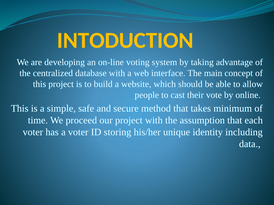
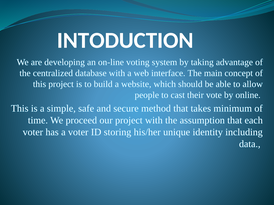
INTODUCTION colour: yellow -> white (125, 40)
